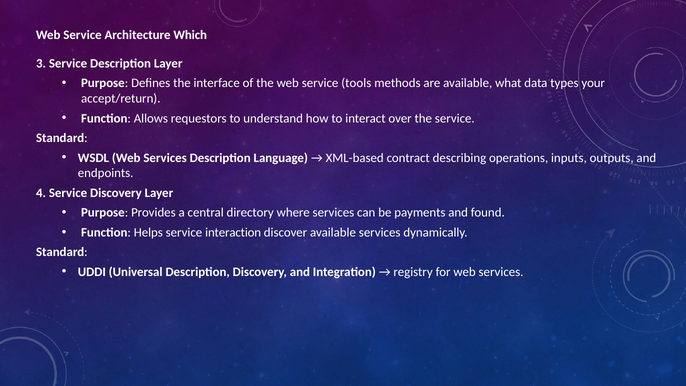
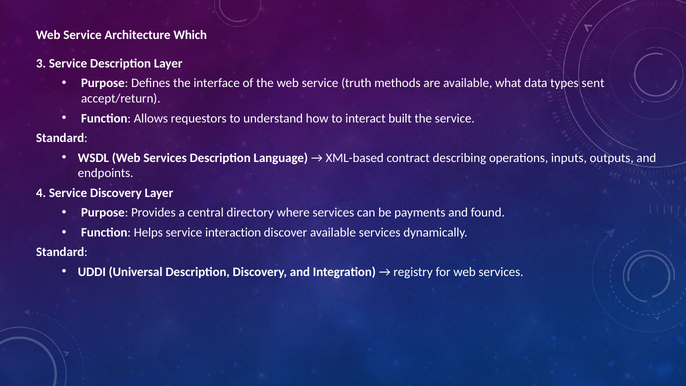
tools: tools -> truth (356, 83)
your: your -> sent (593, 83)
over: over -> built (400, 118)
